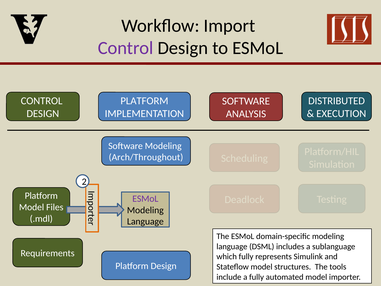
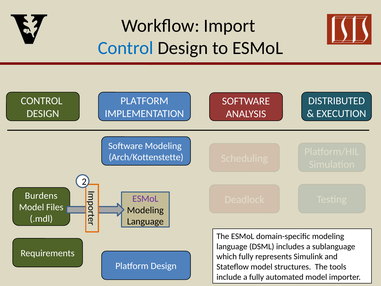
Control colour: purple -> blue (126, 48)
Arch/Throughout: Arch/Throughout -> Arch/Kottenstette (146, 157)
Platform: Platform -> Burdens (41, 196)
